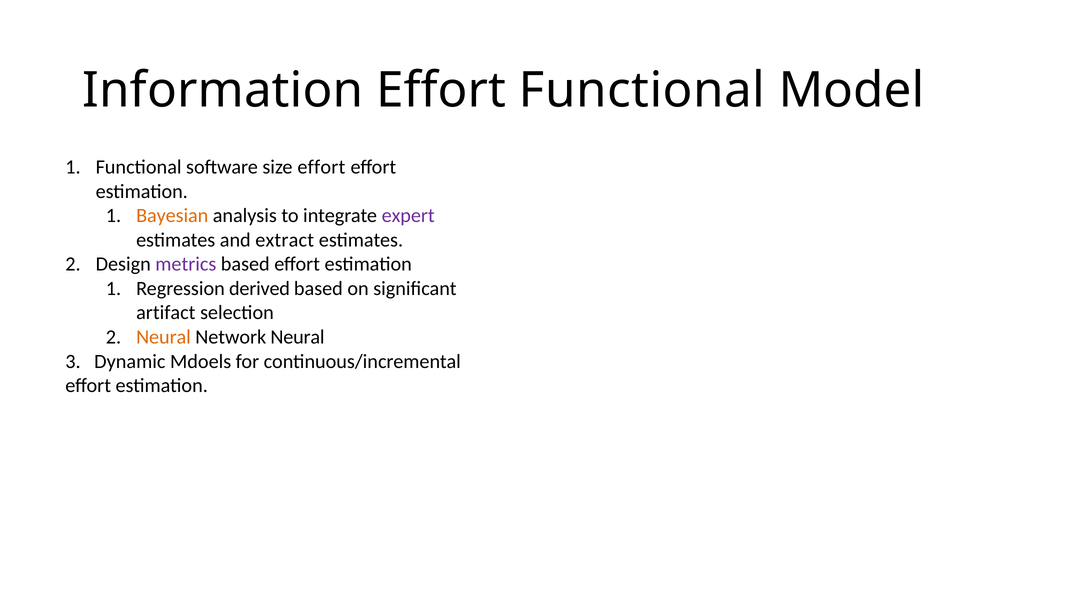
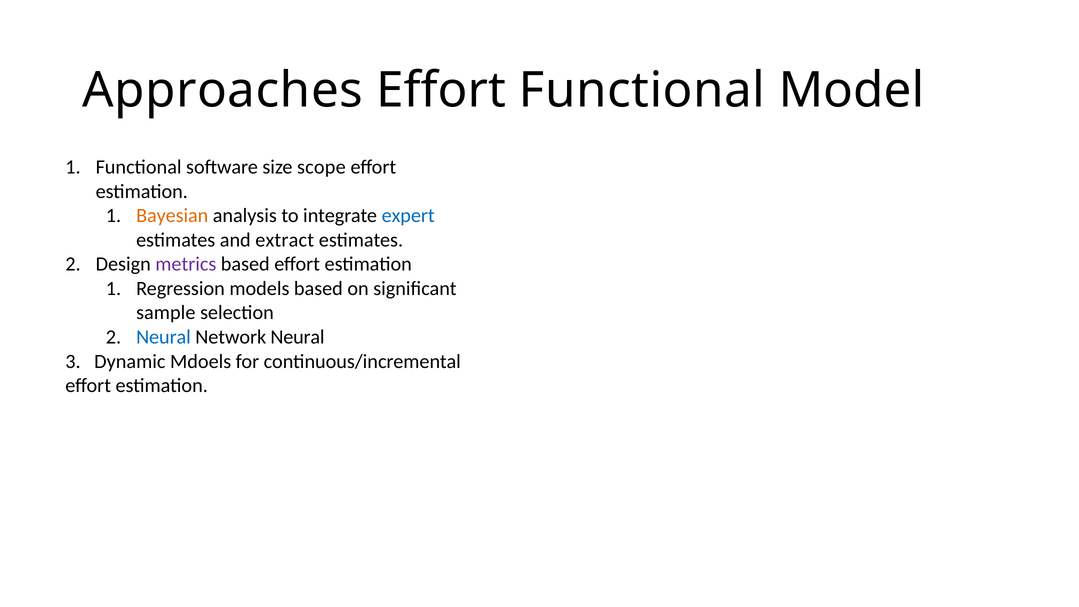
Information: Information -> Approaches (223, 91)
size effort: effort -> scope (321, 167)
expert colour: purple -> blue (408, 216)
derived: derived -> models (259, 289)
artifact: artifact -> sample (166, 313)
Neural colour: orange -> blue (163, 337)
